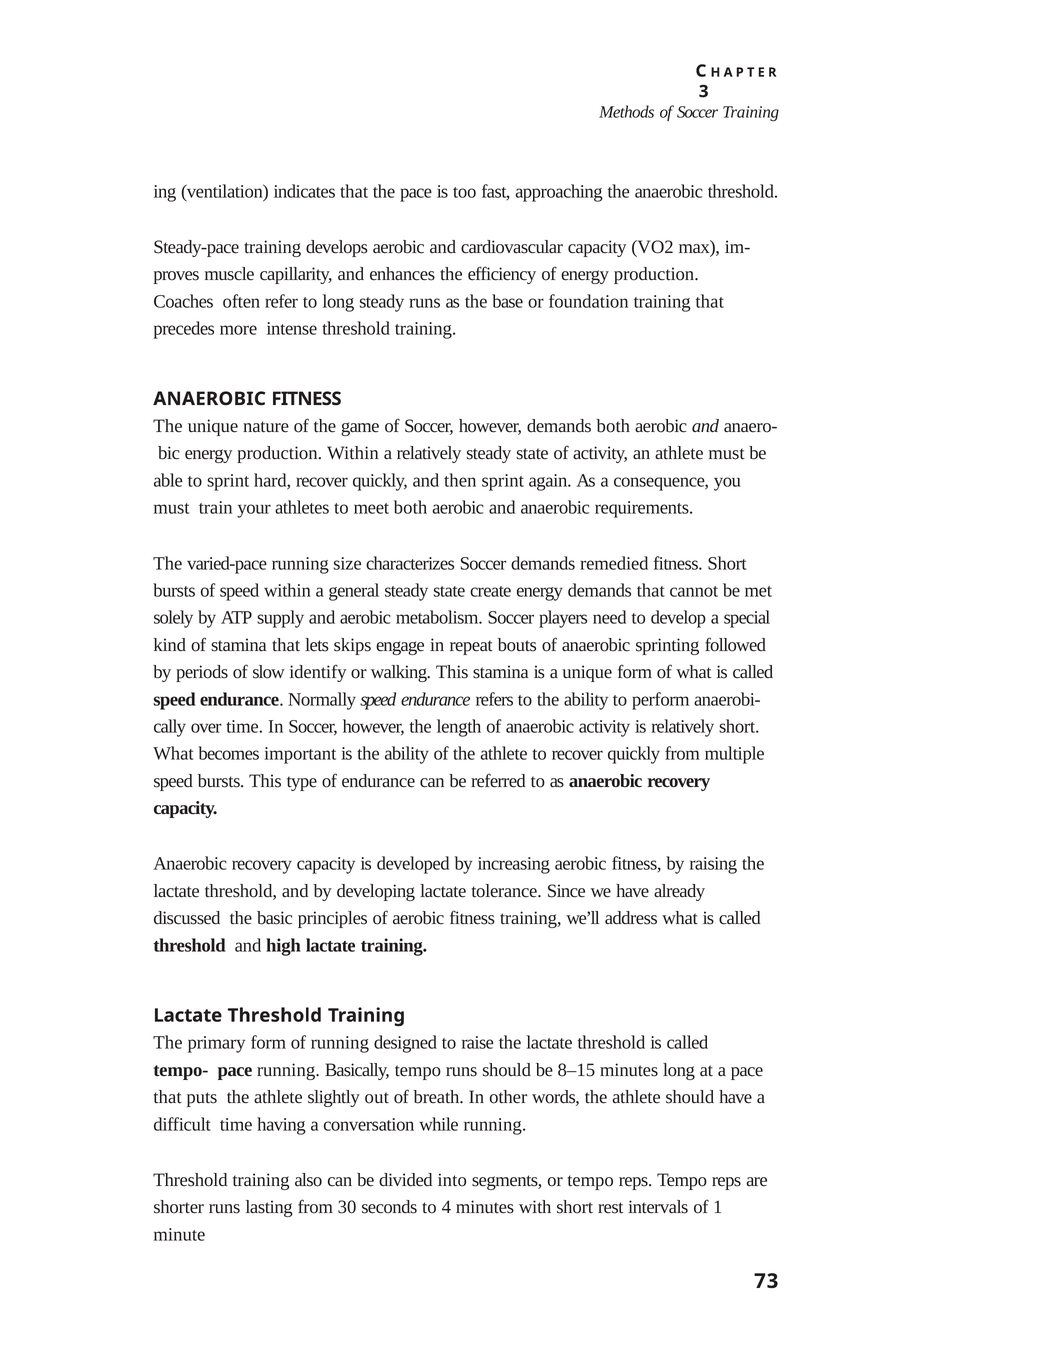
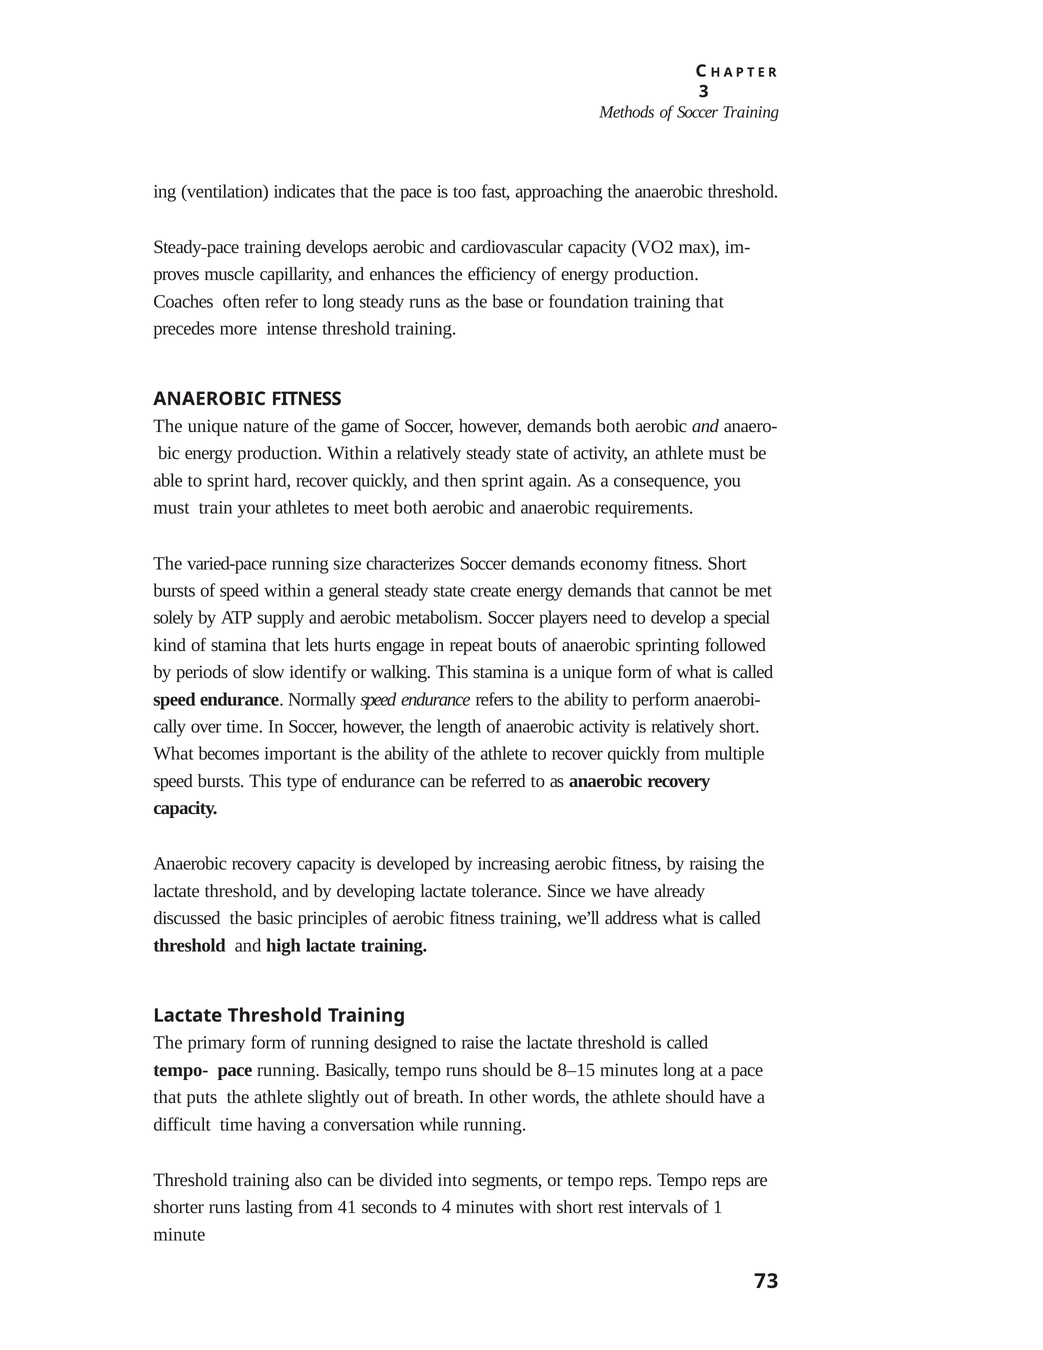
remedied: remedied -> economy (614, 563)
skips: skips -> hurts (353, 645)
30: 30 -> 41 (347, 1207)
